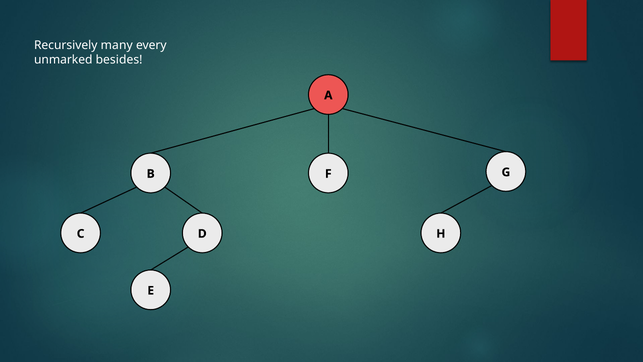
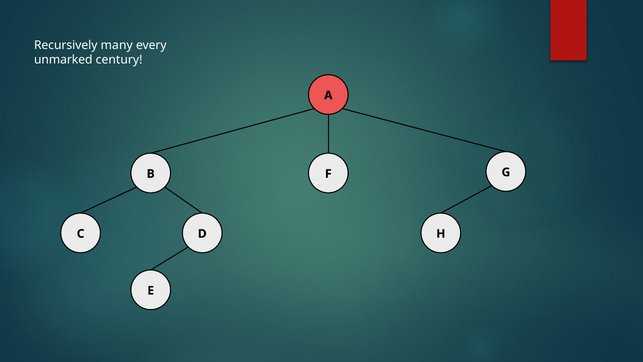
besides: besides -> century (119, 60)
